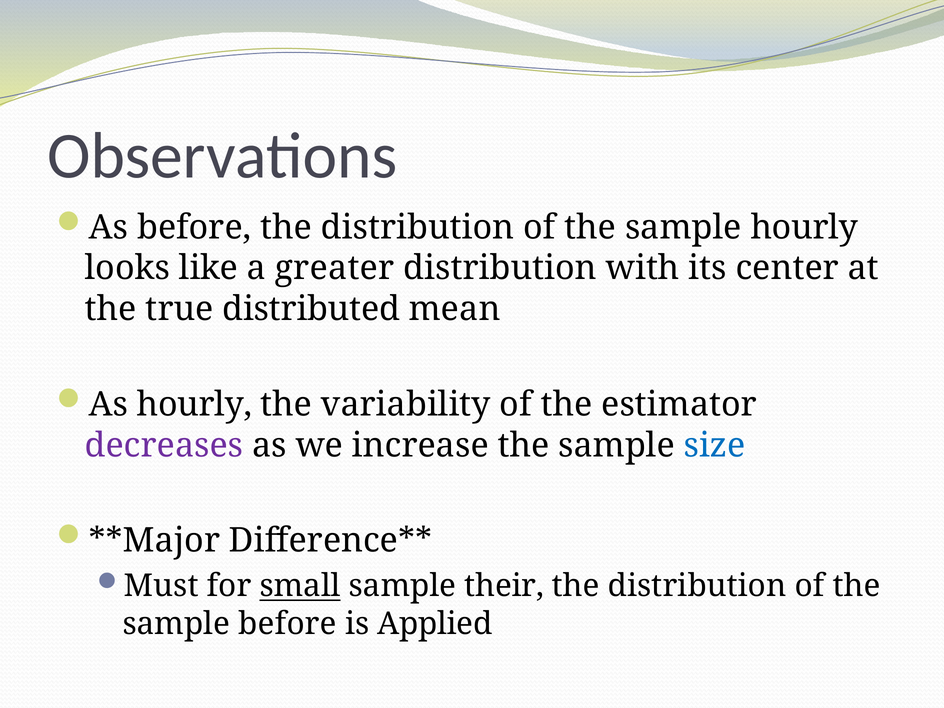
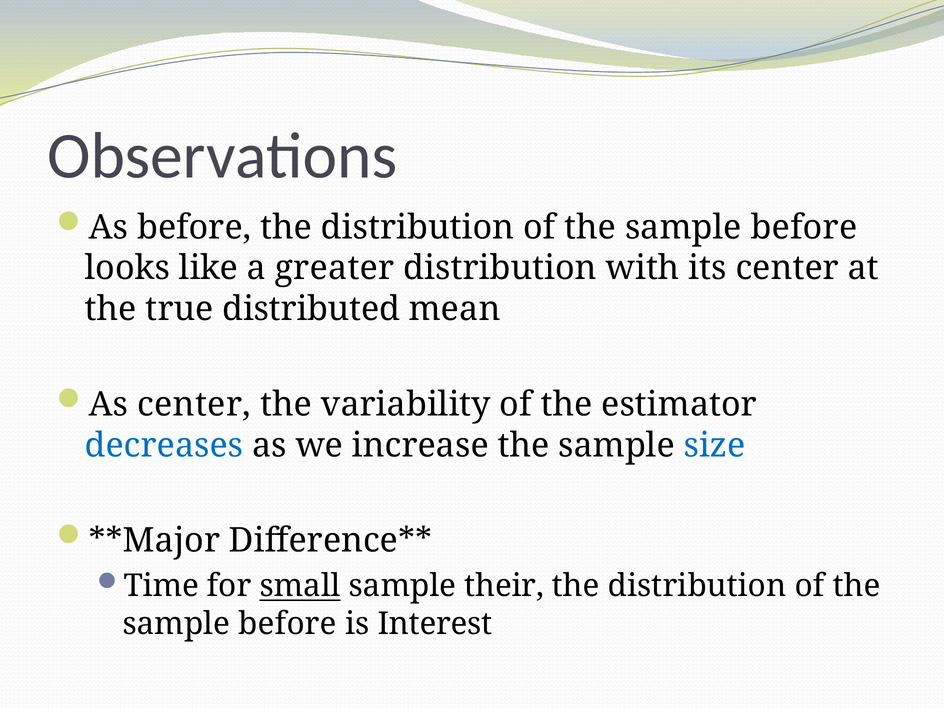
hourly: hourly -> before (804, 227)
As hourly: hourly -> center (194, 404)
decreases colour: purple -> blue (164, 445)
Must: Must -> Time (161, 586)
Applied: Applied -> Interest (435, 624)
